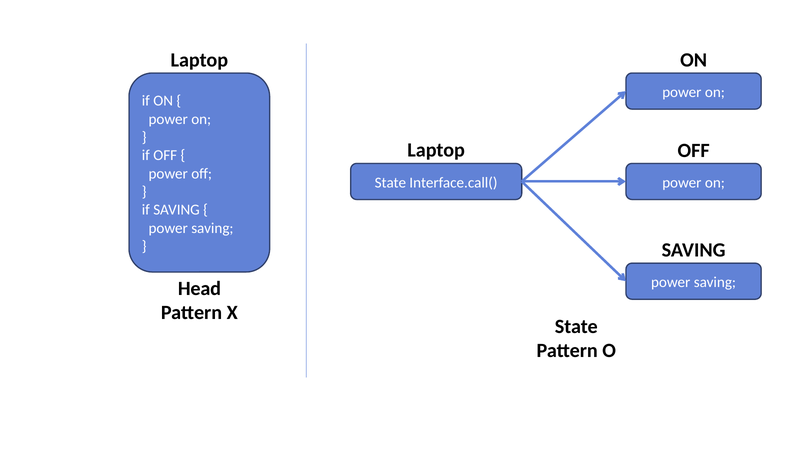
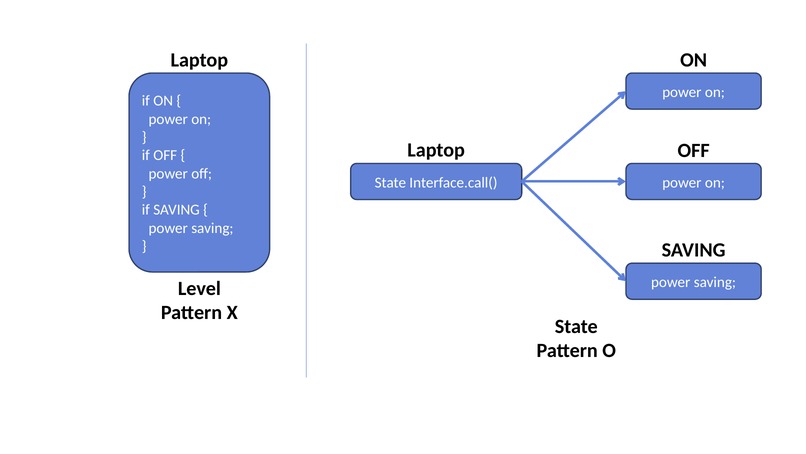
Head: Head -> Level (199, 288)
